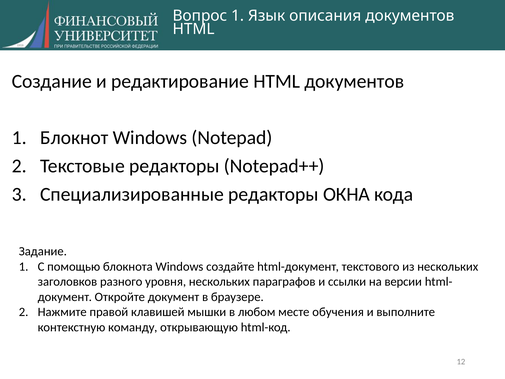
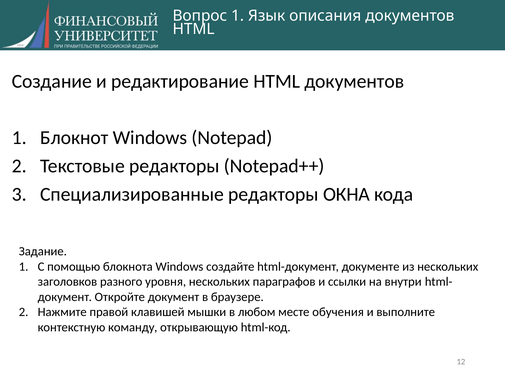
текстового: текстового -> документе (371, 266)
версии: версии -> внутри (403, 282)
